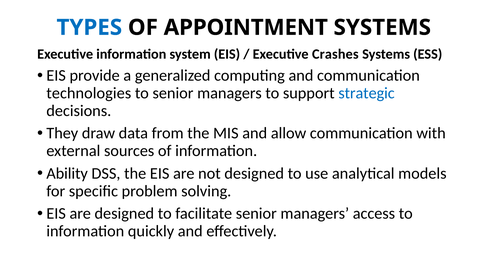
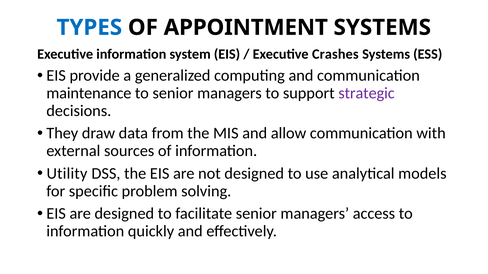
technologies: technologies -> maintenance (89, 93)
strategic colour: blue -> purple (366, 93)
Ability: Ability -> Utility (67, 174)
